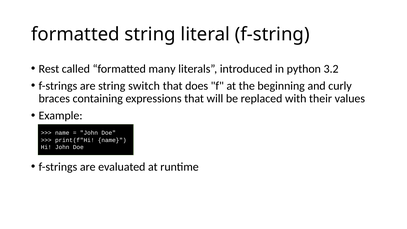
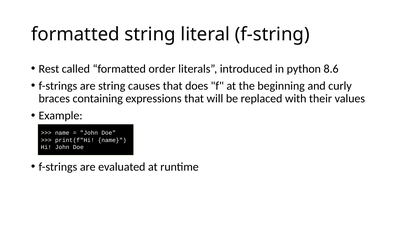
many: many -> order (162, 69)
3.2: 3.2 -> 8.6 (331, 69)
switch: switch -> causes (144, 86)
